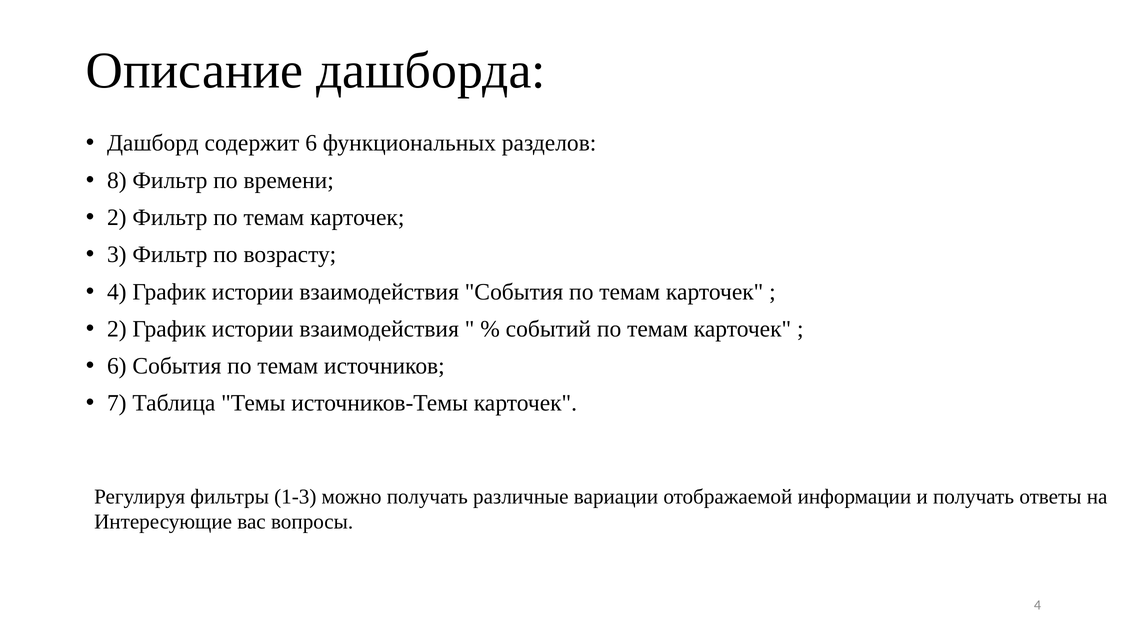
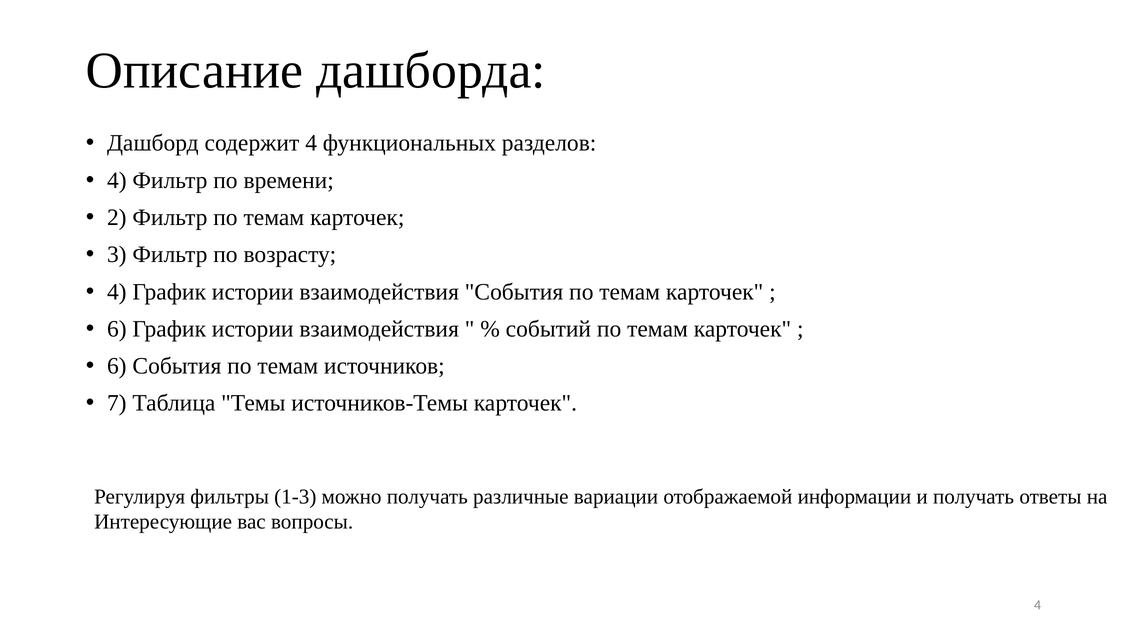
содержит 6: 6 -> 4 (311, 143)
8: 8 -> 4 (117, 180)
2: 2 -> 6 (117, 329)
